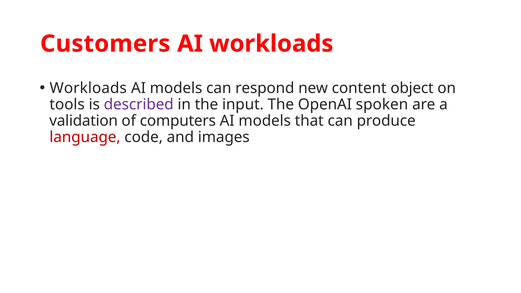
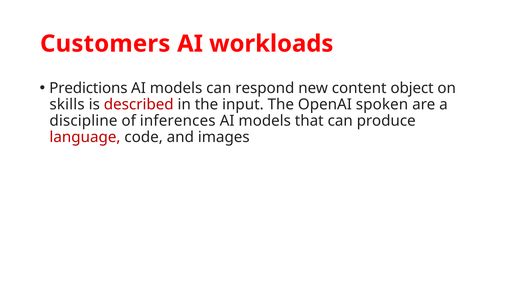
Workloads: Workloads -> Predictions (88, 88)
tools: tools -> skills (67, 105)
described colour: purple -> red (139, 105)
validation: validation -> discipline (83, 121)
computers: computers -> inferences (178, 121)
